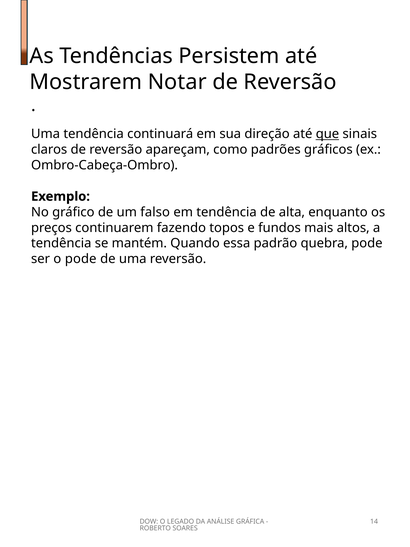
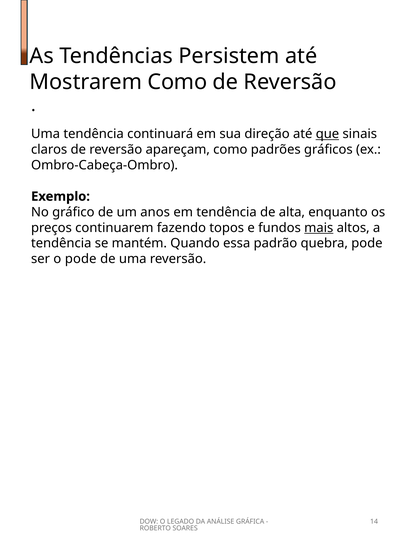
Mostrarem Notar: Notar -> Como (177, 82)
falso: falso -> anos (155, 212)
mais underline: none -> present (319, 228)
